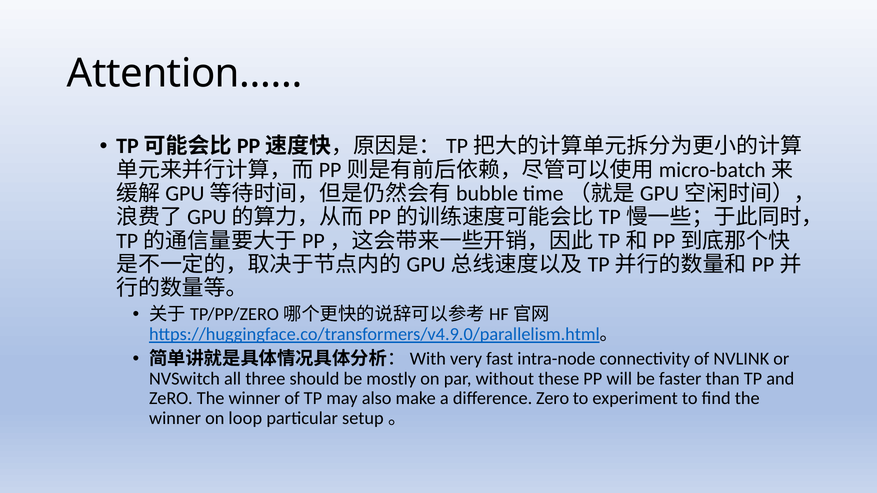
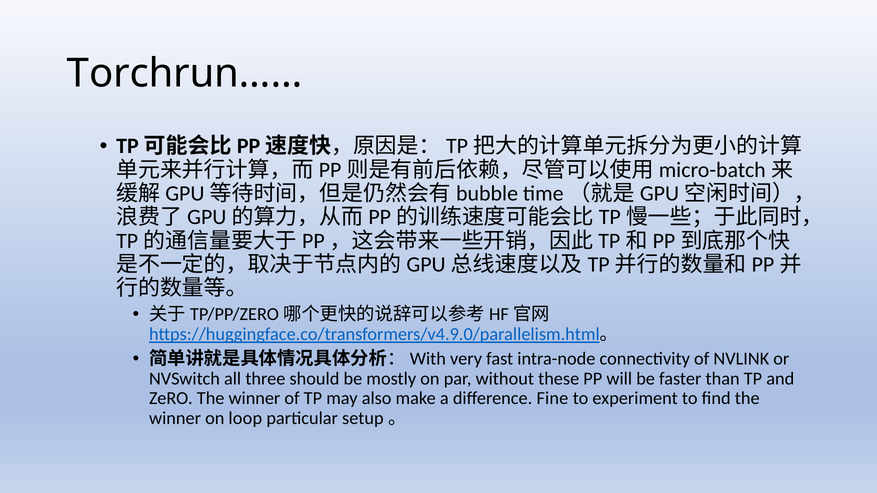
Attention……: Attention…… -> Torchrun…… (185, 74)
difference Zero: Zero -> Fine (552, 399)
